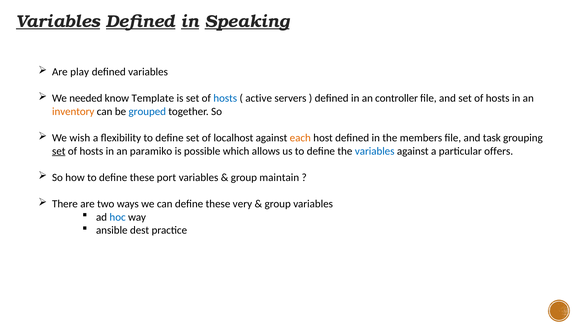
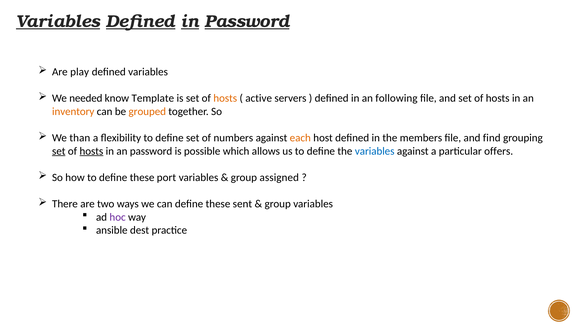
in Speaking: Speaking -> Password (247, 22)
hosts colour: blue -> orange (225, 98)
controller: controller -> following (396, 98)
grouped colour: blue -> orange (147, 111)
wish: wish -> than (80, 138)
localhost: localhost -> numbers (233, 138)
task: task -> find (492, 138)
hosts underline: none -> present (91, 151)
an paramiko: paramiko -> password (151, 151)
maintain: maintain -> assigned (279, 177)
very: very -> sent (242, 204)
hoc colour: blue -> purple (118, 217)
